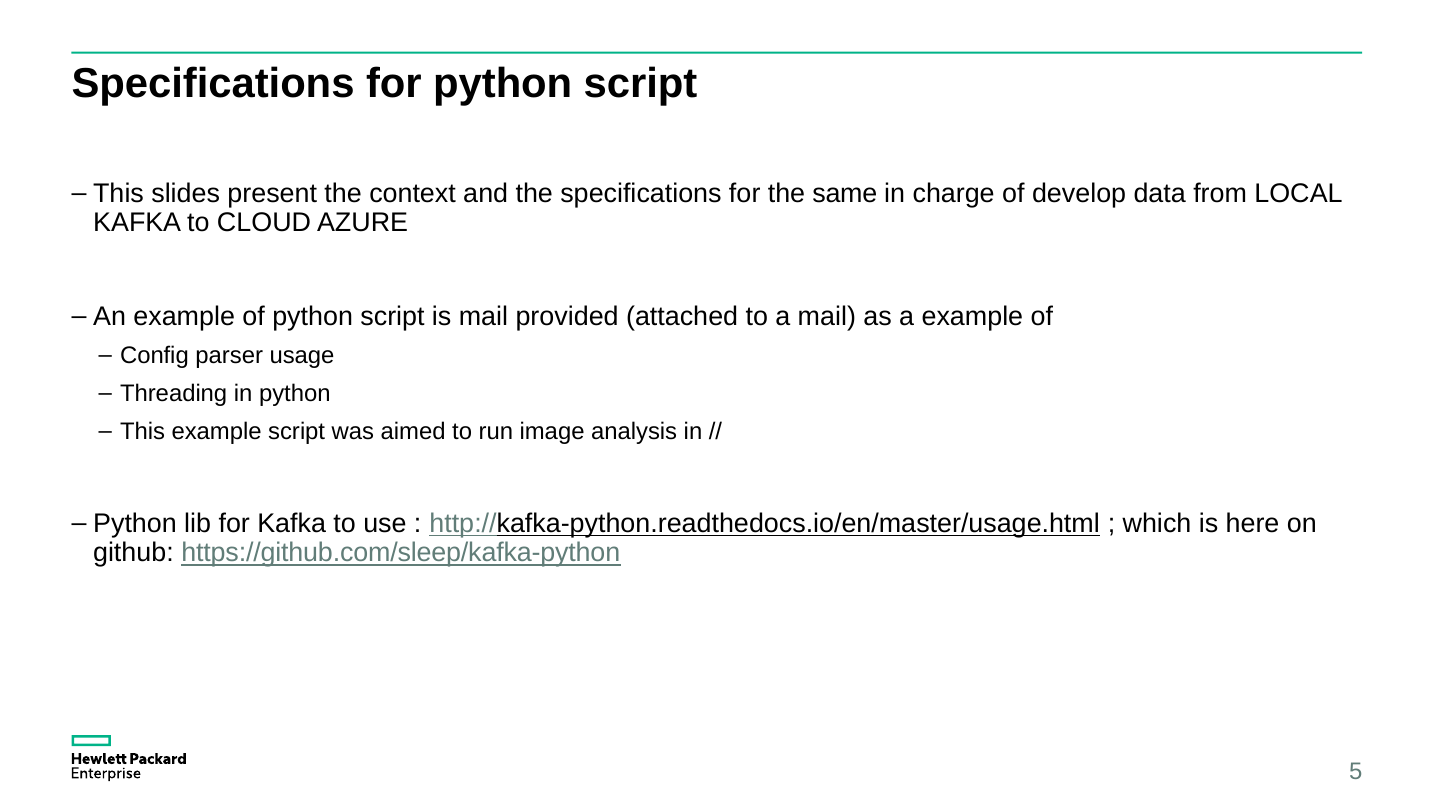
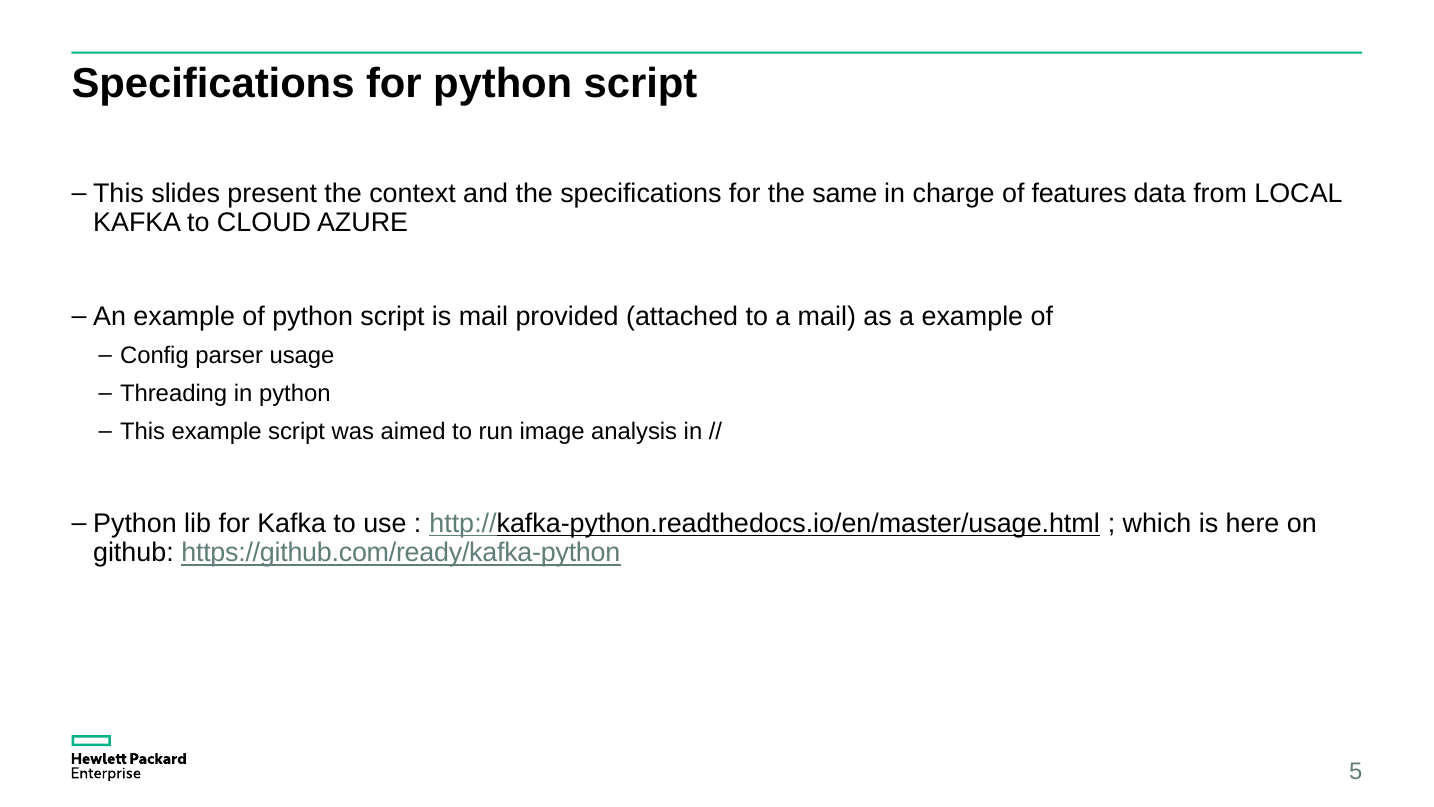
develop: develop -> features (1079, 194)
https://github.com/sleep/kafka-python: https://github.com/sleep/kafka-python -> https://github.com/ready/kafka-python (401, 553)
